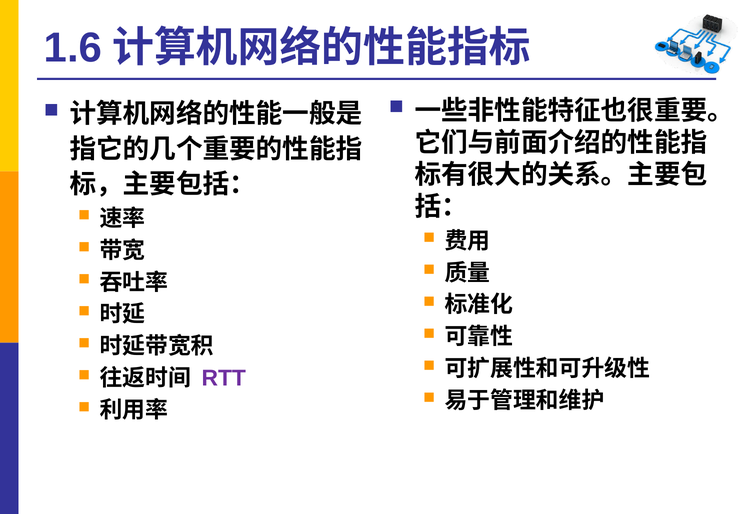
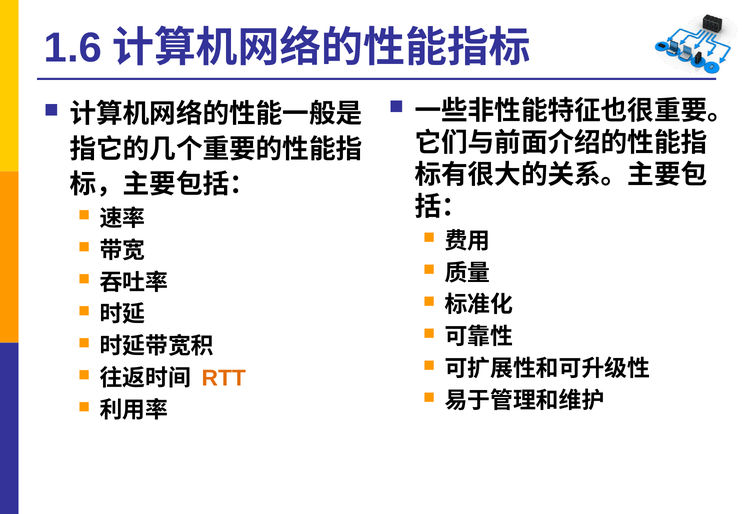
RTT colour: purple -> orange (224, 378)
